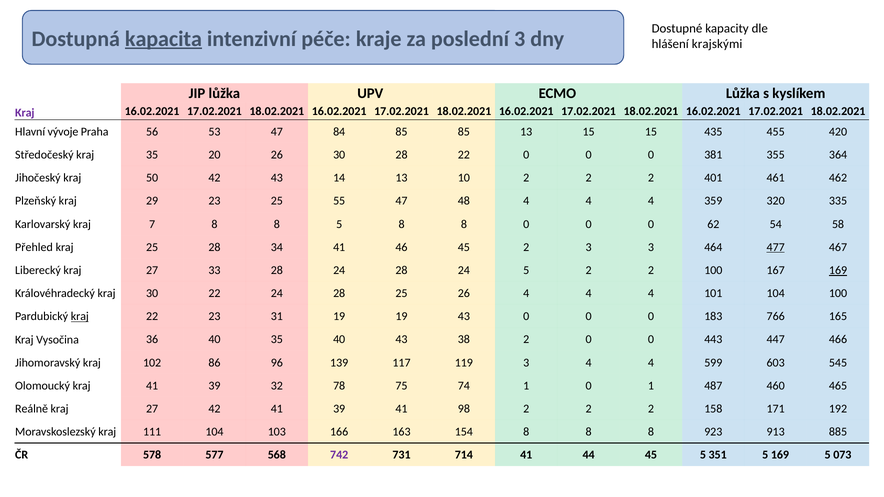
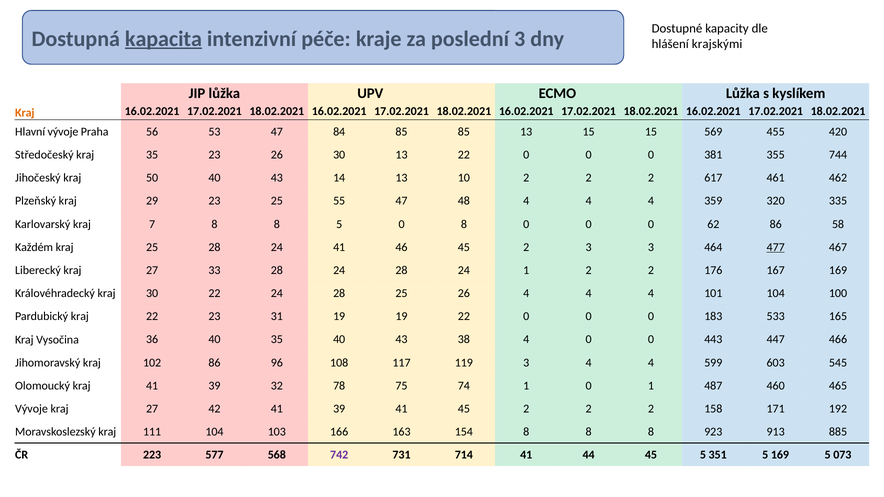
Kraj colour: purple -> orange (25, 113)
435: 435 -> 569 (713, 132)
35 20: 20 -> 23 (214, 155)
30 28: 28 -> 13 (402, 155)
364: 364 -> 744 (838, 155)
50 42: 42 -> 40 (214, 178)
401: 401 -> 617 (713, 178)
5 8: 8 -> 0 (402, 224)
62 54: 54 -> 86 (776, 224)
Přehled: Přehled -> Každém (34, 247)
25 28 34: 34 -> 24 (277, 247)
24 5: 5 -> 1 (526, 270)
2 100: 100 -> 176 (713, 270)
169 underline: present -> none (838, 270)
kraj underline: present -> none (80, 317)
19 43: 43 -> 22 (464, 317)
766: 766 -> 533 (776, 317)
38 2: 2 -> 4 (526, 340)
139: 139 -> 108 (339, 363)
Reálně: Reálně -> Vývoje (32, 409)
41 98: 98 -> 45 (464, 409)
578: 578 -> 223 (152, 455)
